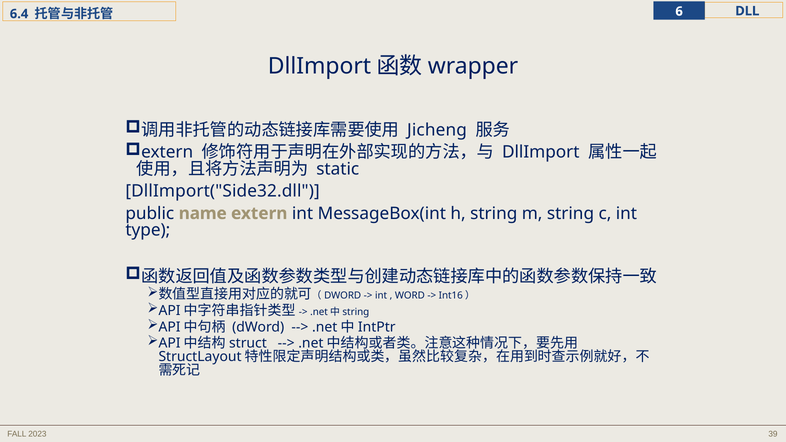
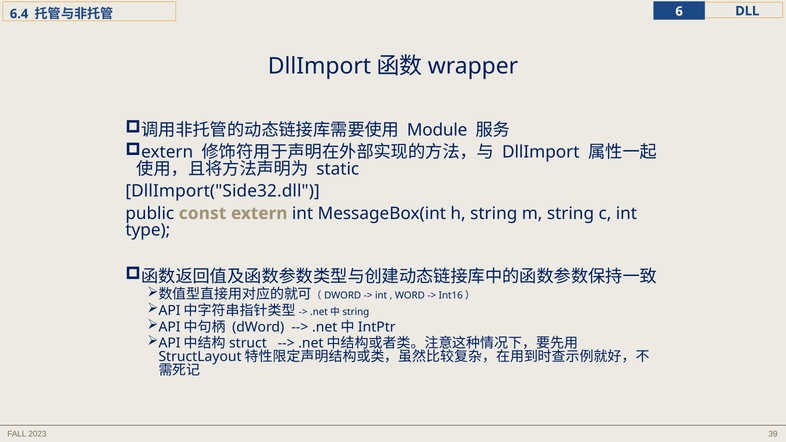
Jicheng: Jicheng -> Module (437, 130)
name: name -> const (203, 213)
